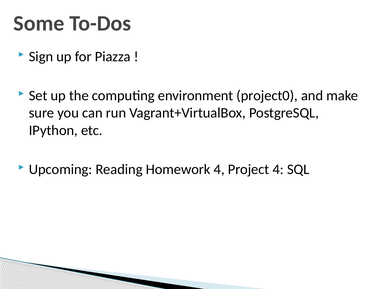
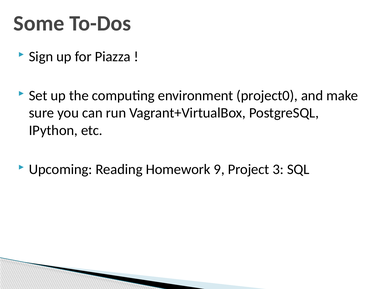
Homework 4: 4 -> 9 (219, 169)
Project 4: 4 -> 3 (278, 169)
